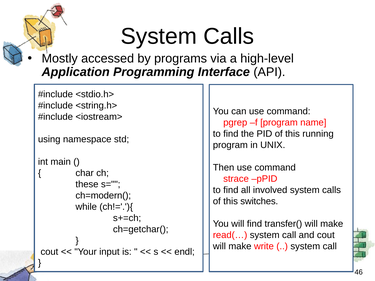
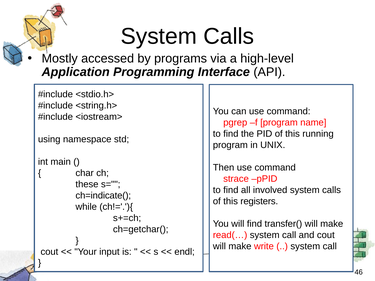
ch=modern(: ch=modern( -> ch=indicate( (103, 196)
switches: switches -> registers (259, 201)
